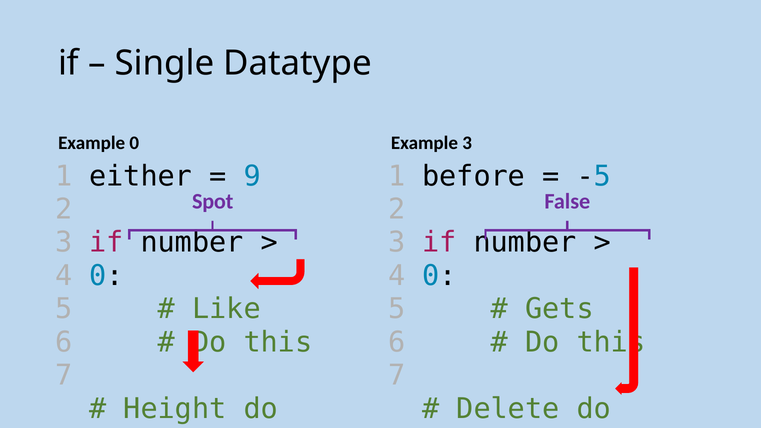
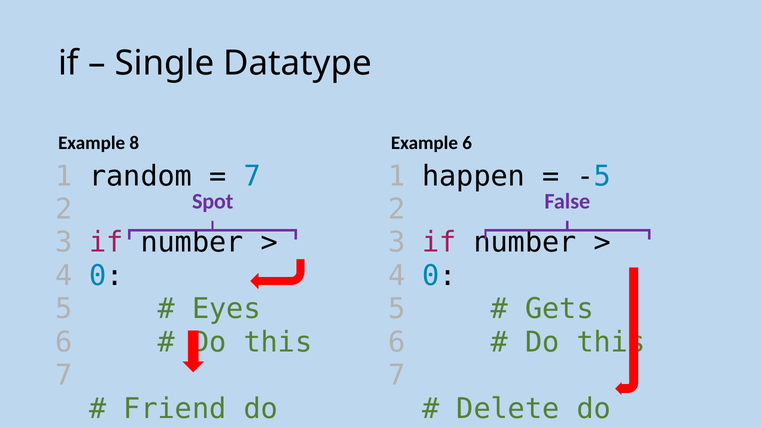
Example 0: 0 -> 8 (134, 143)
Example 3: 3 -> 6 (467, 143)
either: either -> random (141, 176)
9: 9 -> 7 (252, 176)
before: before -> happen (474, 176)
Like: Like -> Eyes (226, 309)
Height: Height -> Friend (175, 409)
